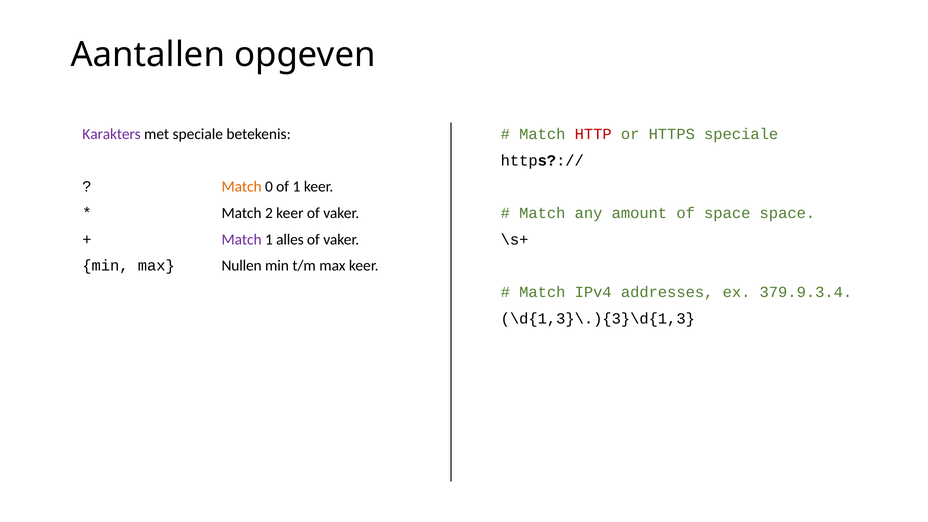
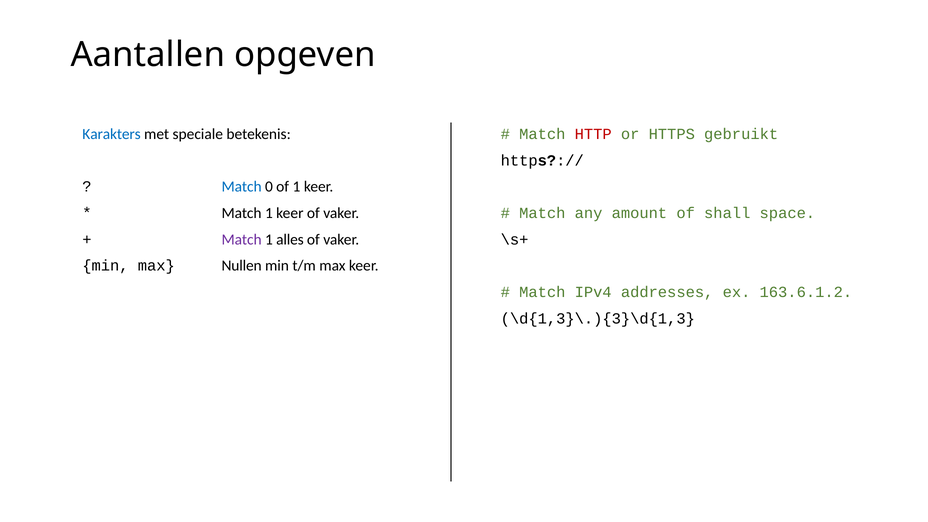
Karakters colour: purple -> blue (112, 134)
HTTPS speciale: speciale -> gebruikt (741, 134)
Match colour: orange -> blue (242, 187)
2: 2 -> 1 (269, 213)
of space: space -> shall (727, 213)
379.9.3.4: 379.9.3.4 -> 163.6.1.2 (806, 292)
